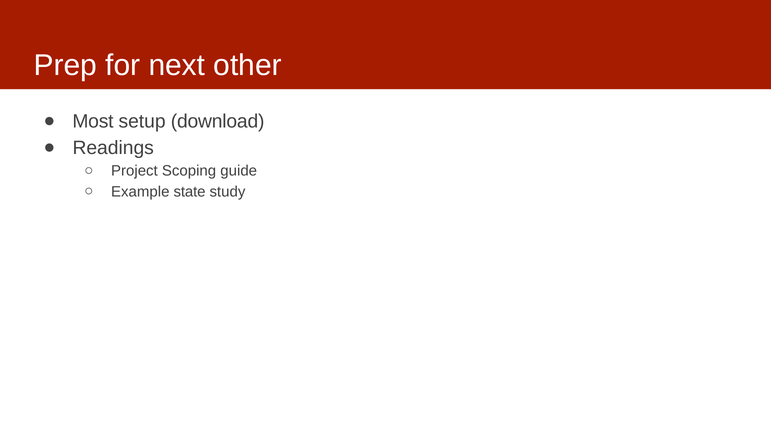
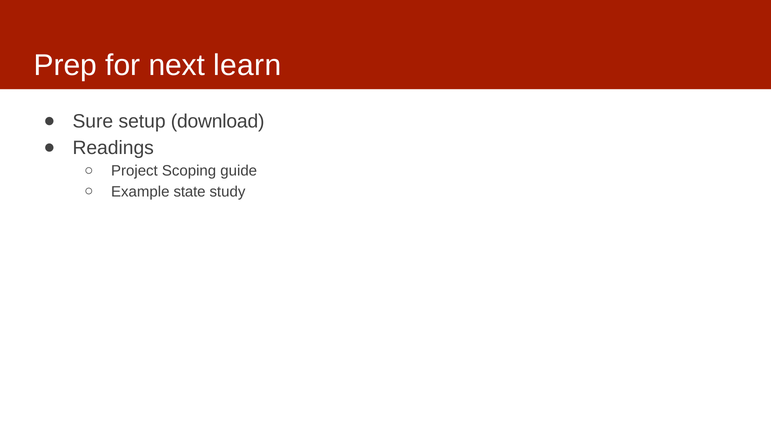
other: other -> learn (247, 65)
Most: Most -> Sure (93, 121)
